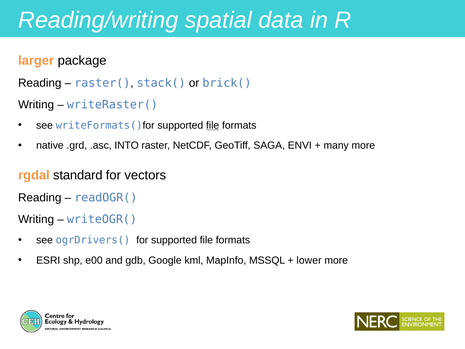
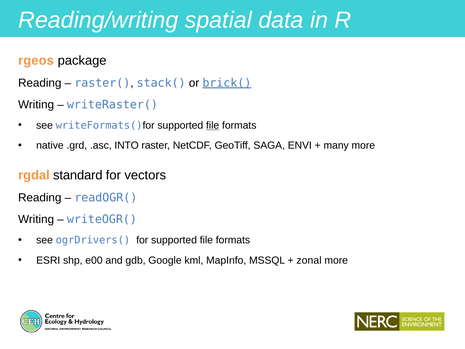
larger: larger -> rgeos (36, 60)
brick( underline: none -> present (227, 83)
lower: lower -> zonal (309, 260)
